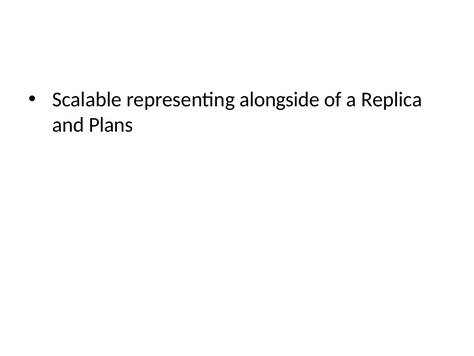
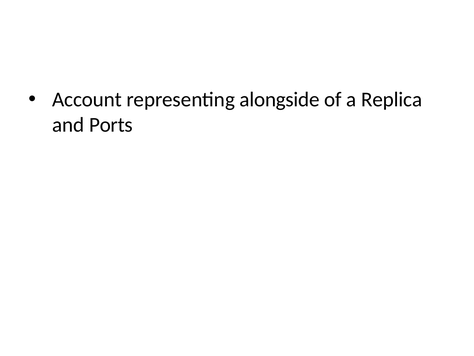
Scalable: Scalable -> Account (87, 99)
Plans: Plans -> Ports (111, 125)
